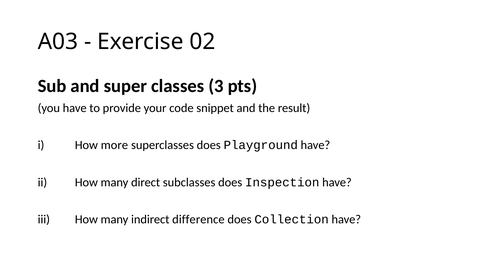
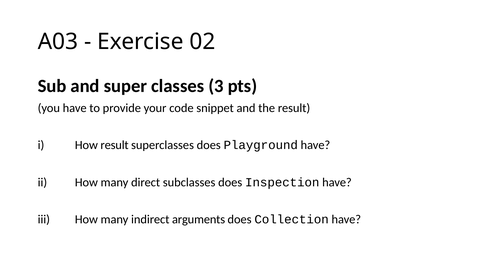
How more: more -> result (115, 145)
difference: difference -> arguments (199, 219)
